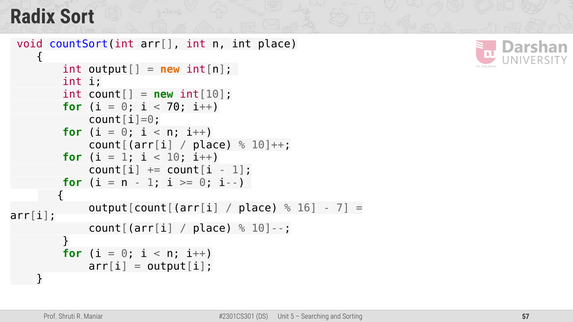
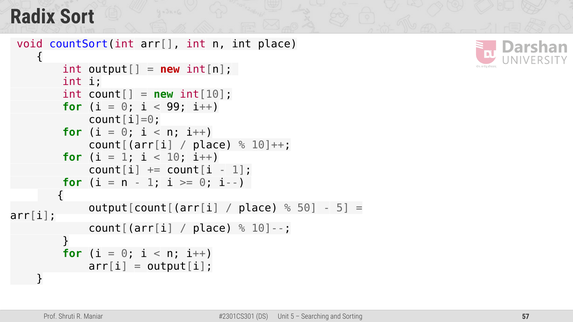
new colour: orange -> red (170, 69)
70: 70 -> 99 (176, 107)
16: 16 -> 50 (307, 208)
7: 7 -> 5 (343, 208)
